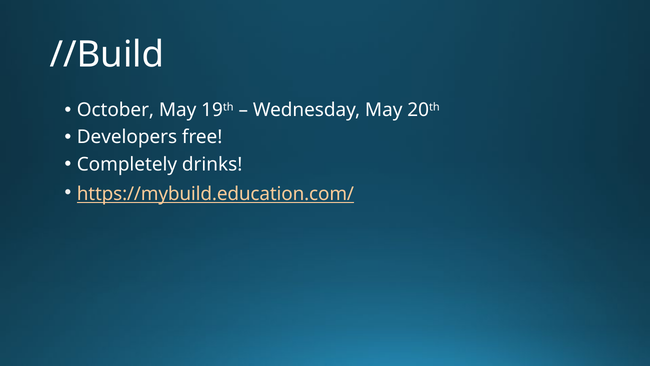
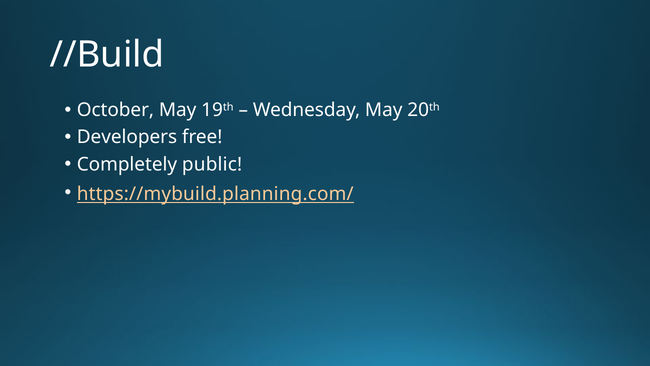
drinks: drinks -> public (212, 164)
https://mybuild.education.com/: https://mybuild.education.com/ -> https://mybuild.planning.com/ (215, 194)
